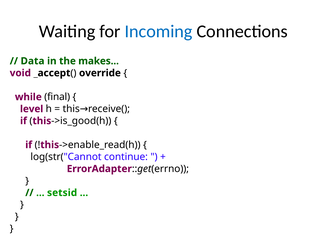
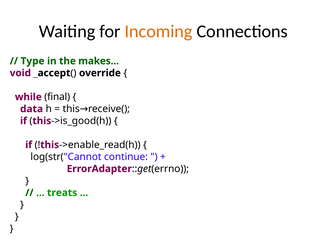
Incoming colour: blue -> orange (159, 32)
Data: Data -> Type (33, 61)
level: level -> data (32, 109)
setsid: setsid -> treats (62, 193)
